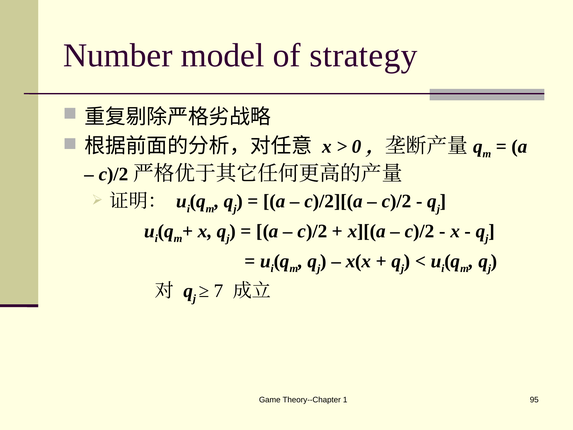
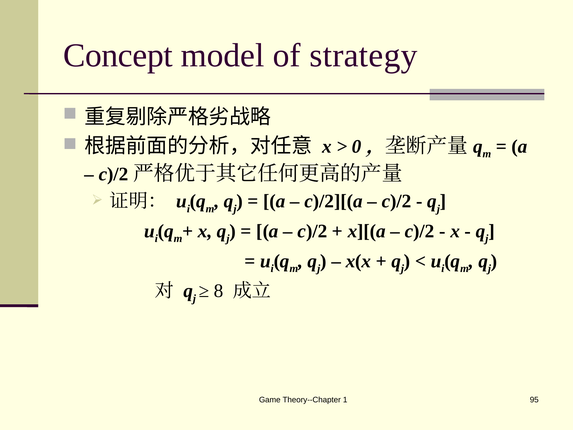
Number: Number -> Concept (118, 56)
7: 7 -> 8 (219, 291)
